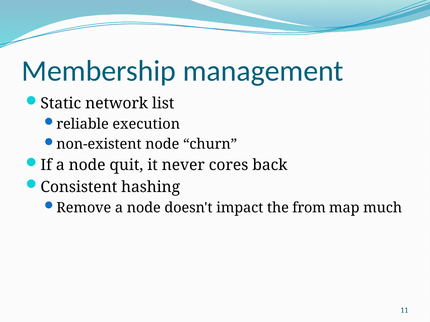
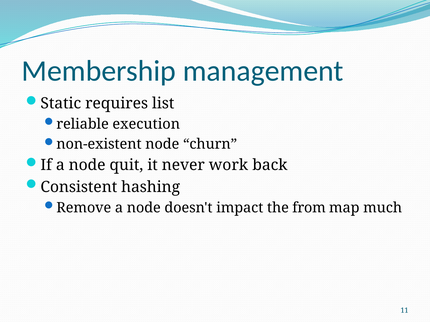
network: network -> requires (117, 104)
cores: cores -> work (228, 165)
